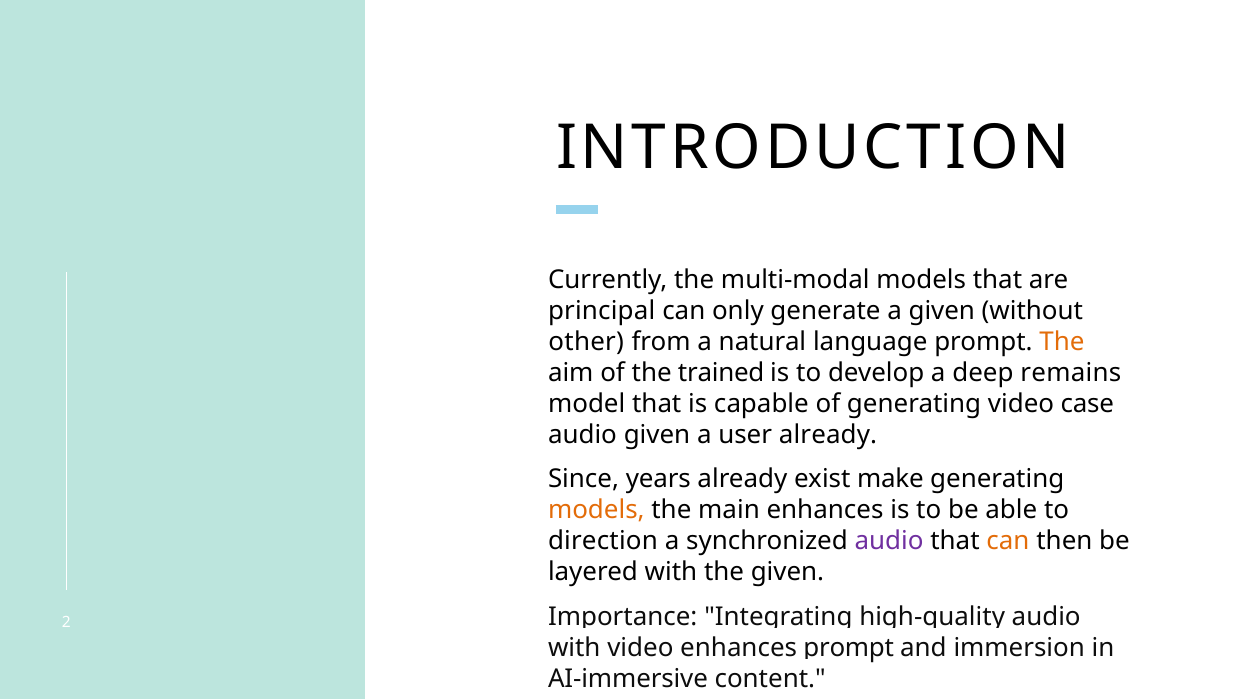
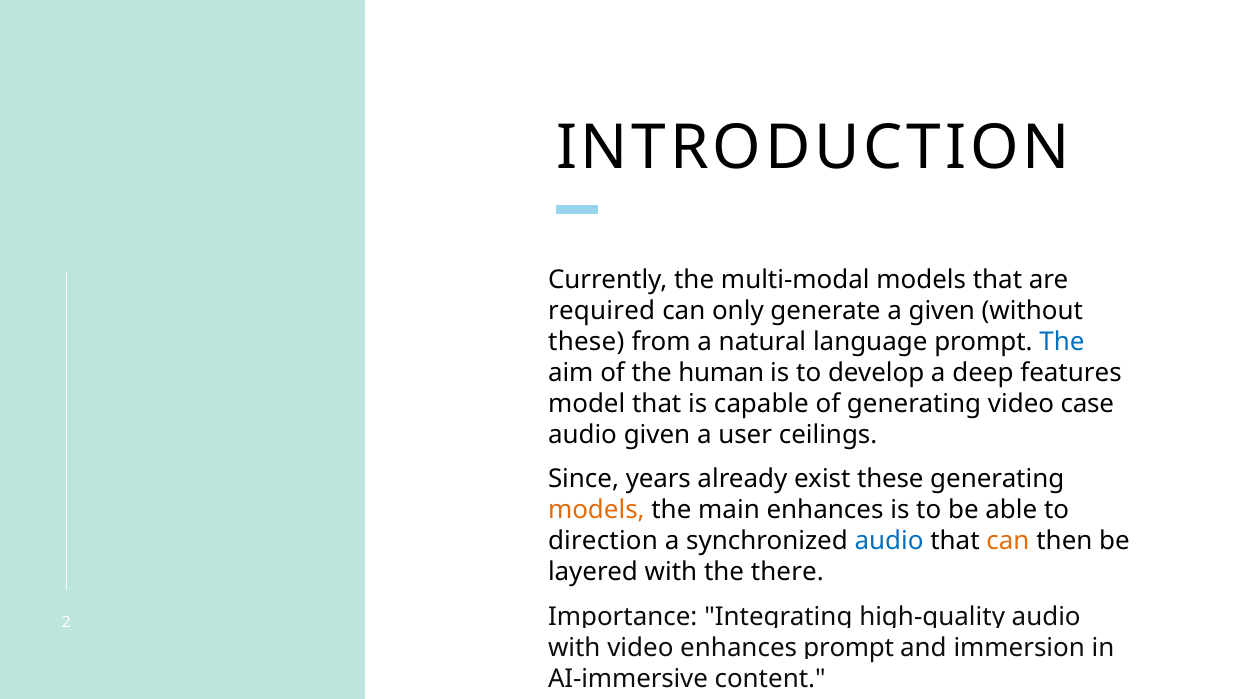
principal: principal -> required (602, 311)
other: other -> these (586, 342)
The colour: orange -> blue (1062, 342)
trained: trained -> human (721, 373)
remains: remains -> features (1071, 373)
user already: already -> ceilings (828, 436)
exist make: make -> these (890, 480)
audio colour: purple -> blue (889, 542)
the given: given -> there (787, 573)
